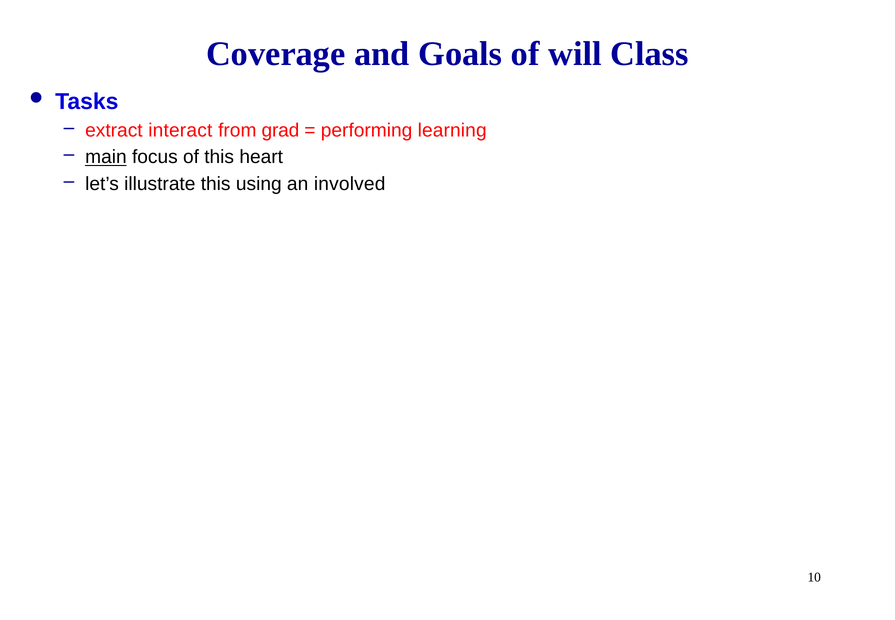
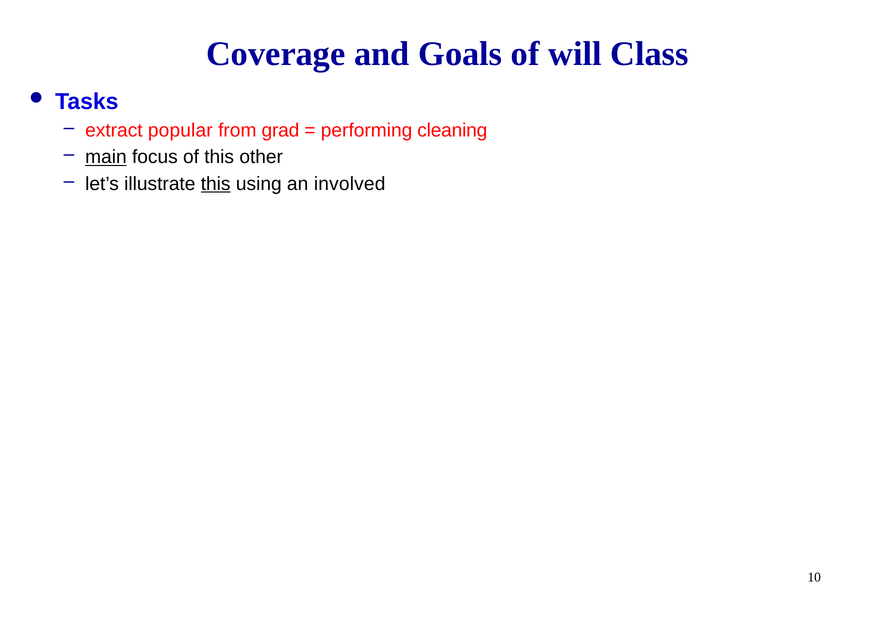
interact: interact -> popular (180, 130)
learning: learning -> cleaning (452, 130)
heart: heart -> other (261, 157)
this underline: none -> present (216, 184)
